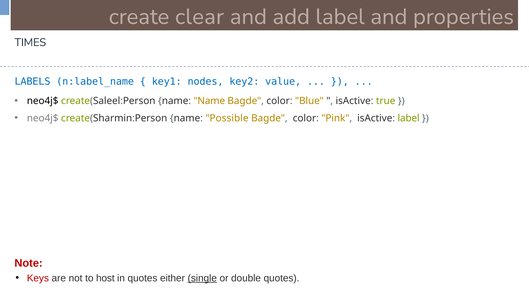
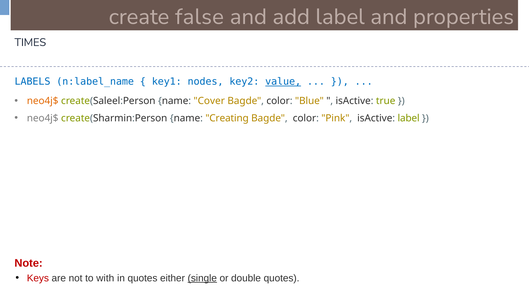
clear: clear -> false (199, 17)
value underline: none -> present (283, 82)
neo4j$ colour: black -> orange (43, 101)
name Name: Name -> Cover (209, 101)
Possible: Possible -> Creating (227, 118)
host: host -> with (105, 279)
